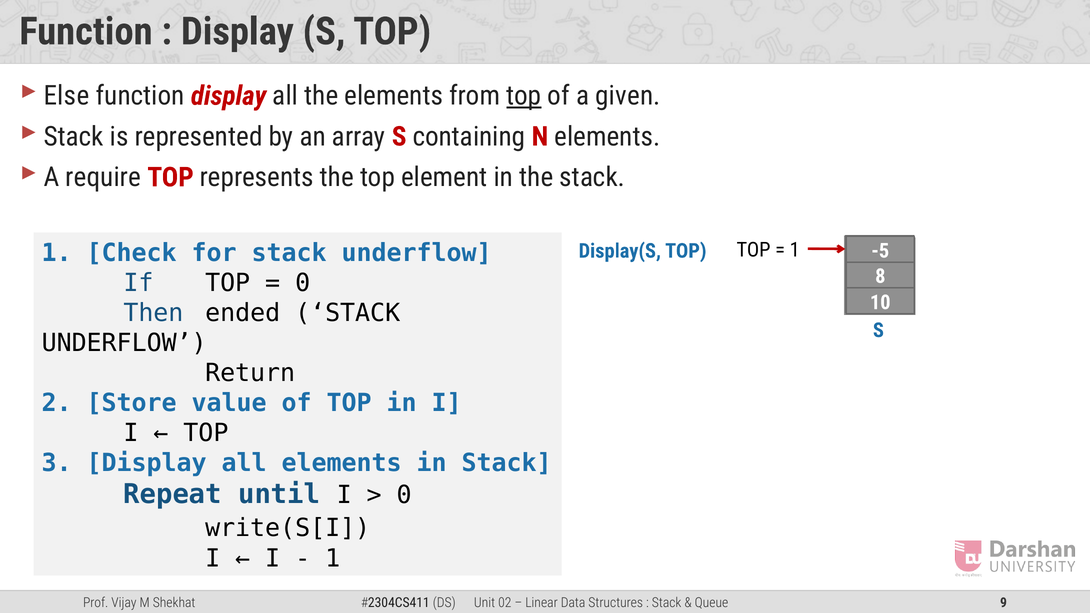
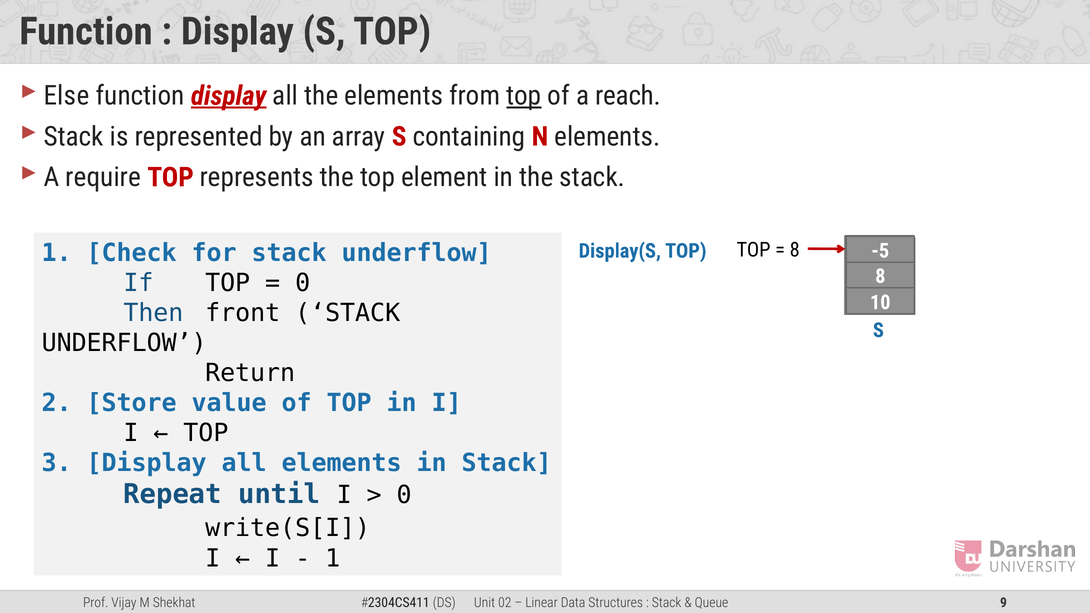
display underline: none -> present (229, 96)
given: given -> reach (628, 96)
1: 1 -> 8 (795, 250)
ended: ended -> front (243, 313)
